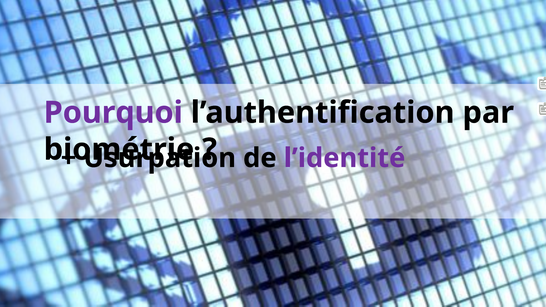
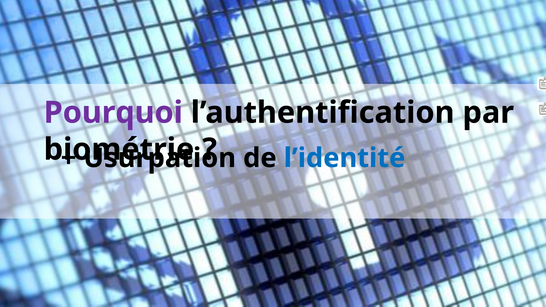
l’identité colour: purple -> blue (345, 158)
